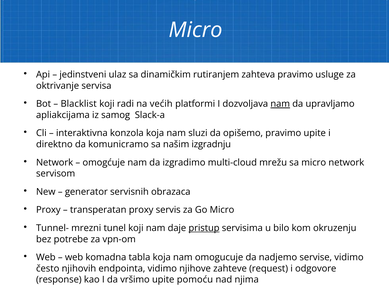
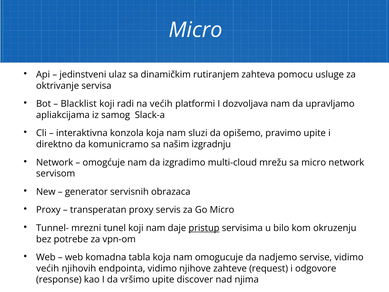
zahteva pravimo: pravimo -> pomocu (295, 75)
nam underline: present -> none (280, 104)
često: često -> većih (48, 268)
pomoću: pomoću -> discover (195, 280)
